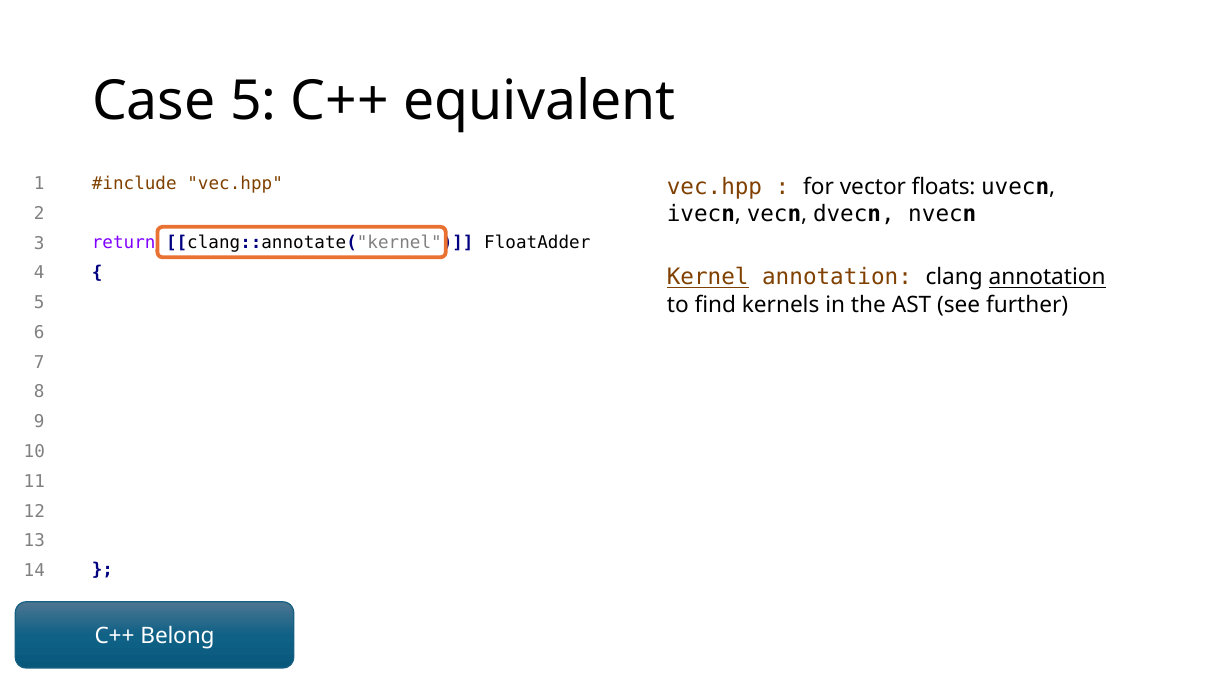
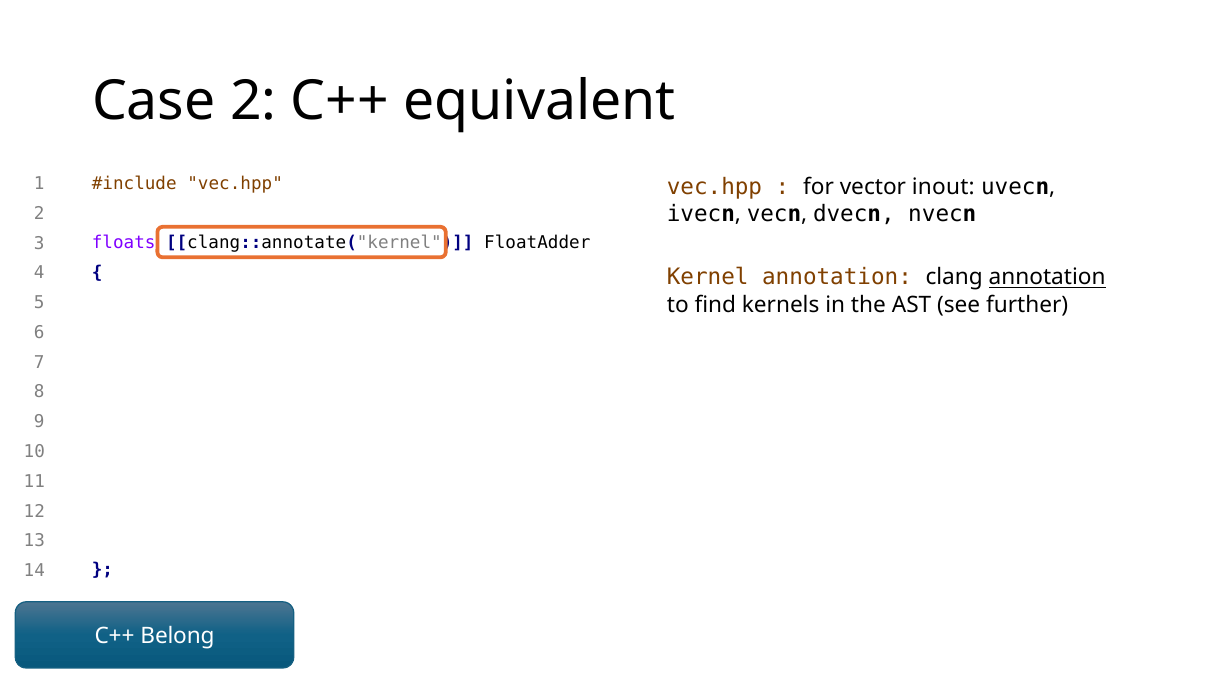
Case 5: 5 -> 2 (253, 101)
floats: floats -> inout (943, 187)
return: return -> floats (124, 243)
Kernel underline: present -> none (708, 277)
